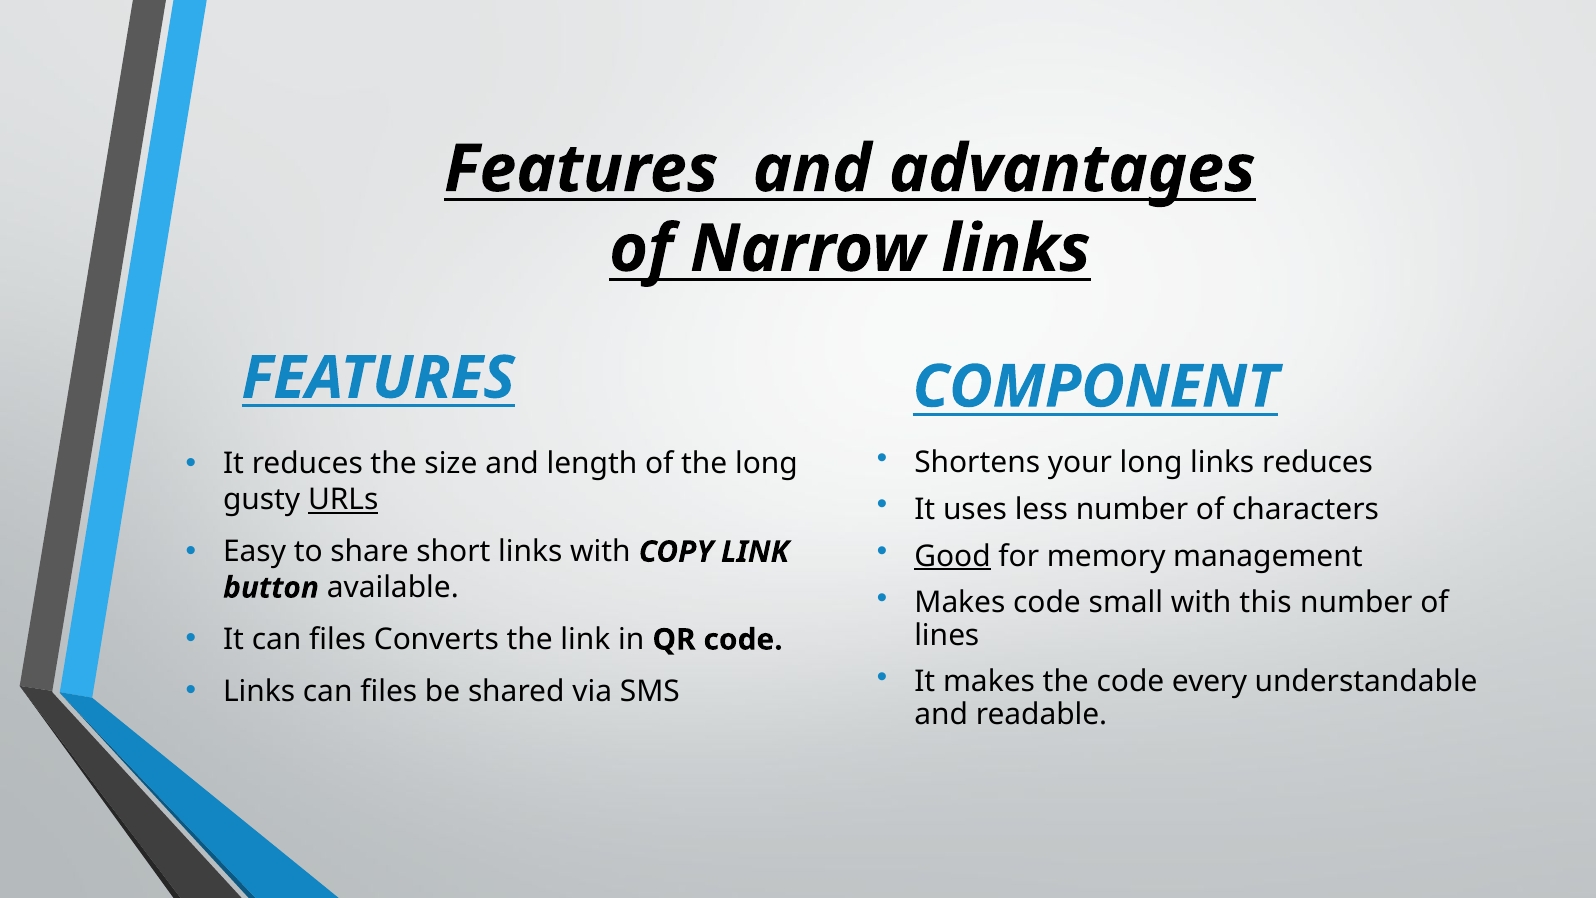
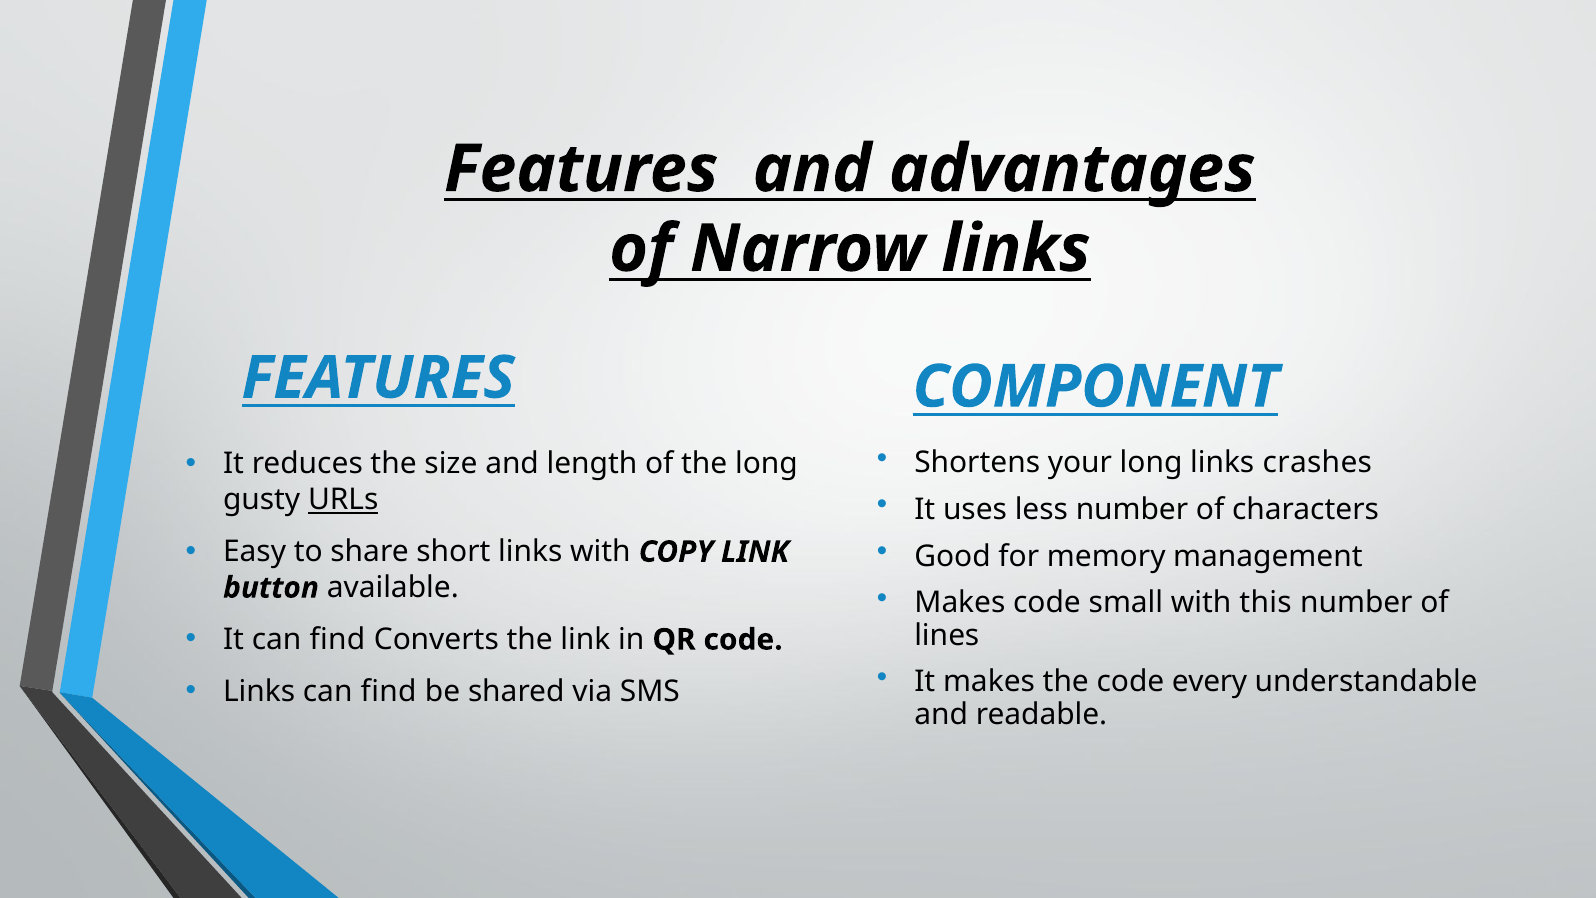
links reduces: reduces -> crashes (1317, 463)
Good underline: present -> none (953, 556)
It can files: files -> find (337, 640)
Links can files: files -> find (389, 691)
